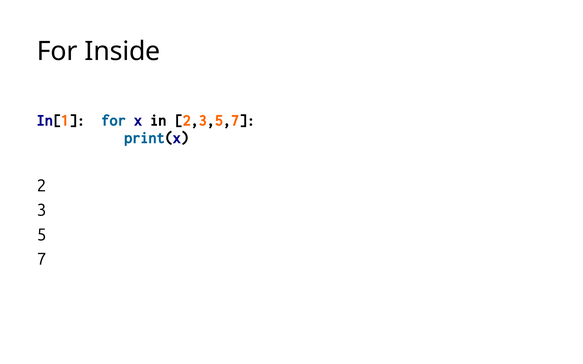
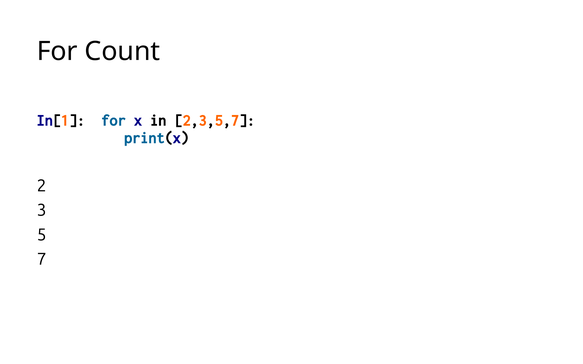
Inside: Inside -> Count (122, 51)
